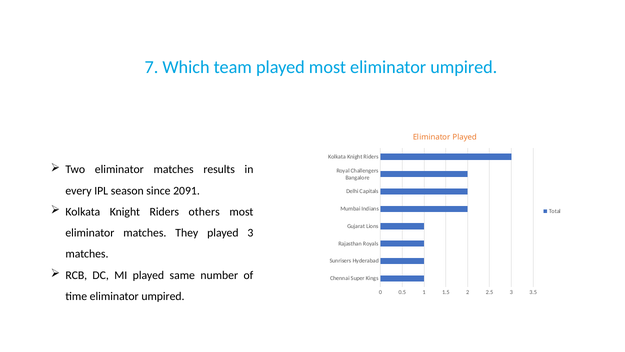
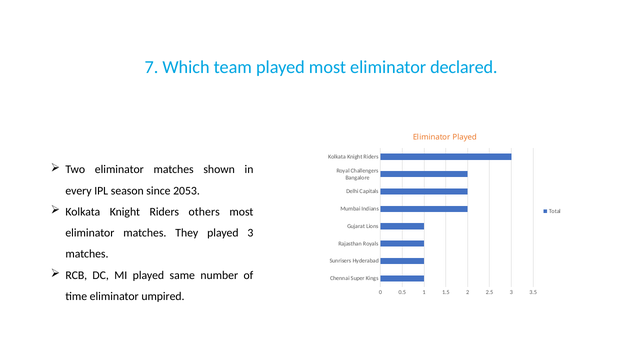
most eliminator umpired: umpired -> declared (464, 67)
results: results -> shown (219, 169)
2091: 2091 -> 2053 (187, 190)
